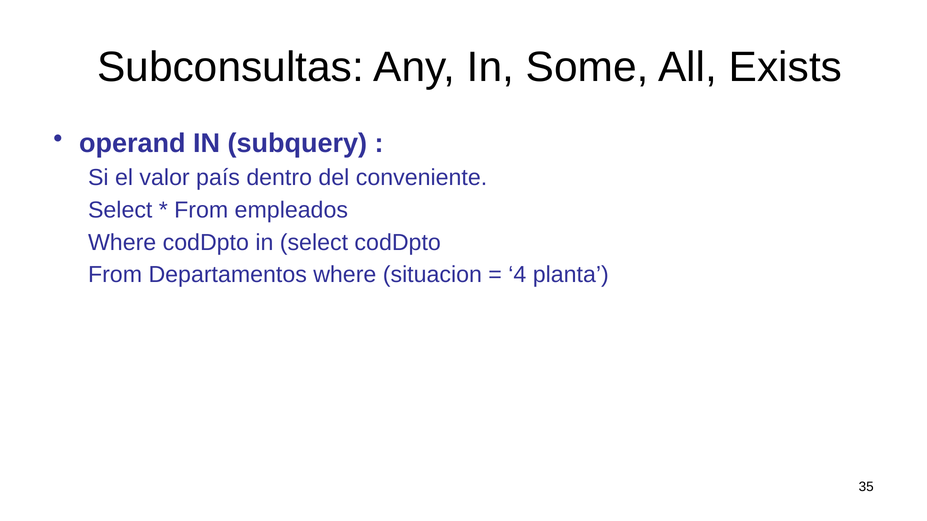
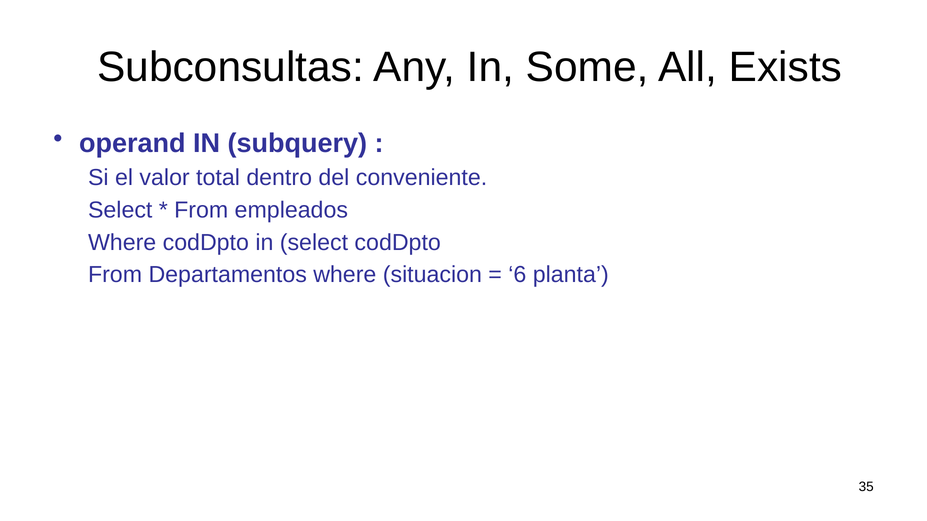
país: país -> total (218, 178)
4: 4 -> 6 (517, 275)
